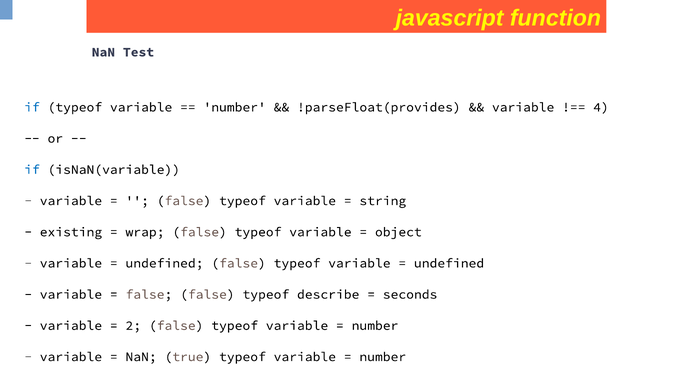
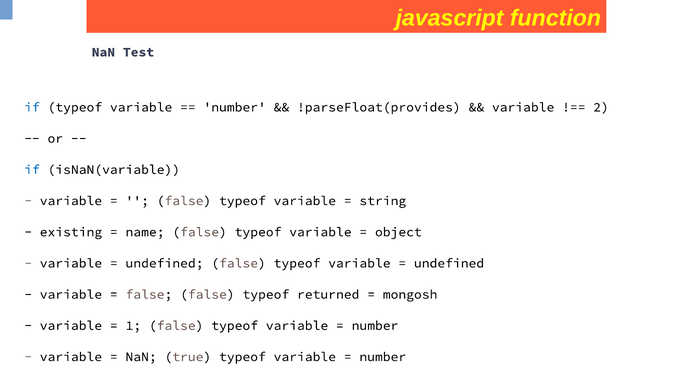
4: 4 -> 2 (601, 107)
wrap: wrap -> name (145, 232)
describe: describe -> returned (328, 294)
seconds: seconds -> mongosh (410, 294)
2: 2 -> 1 (133, 325)
